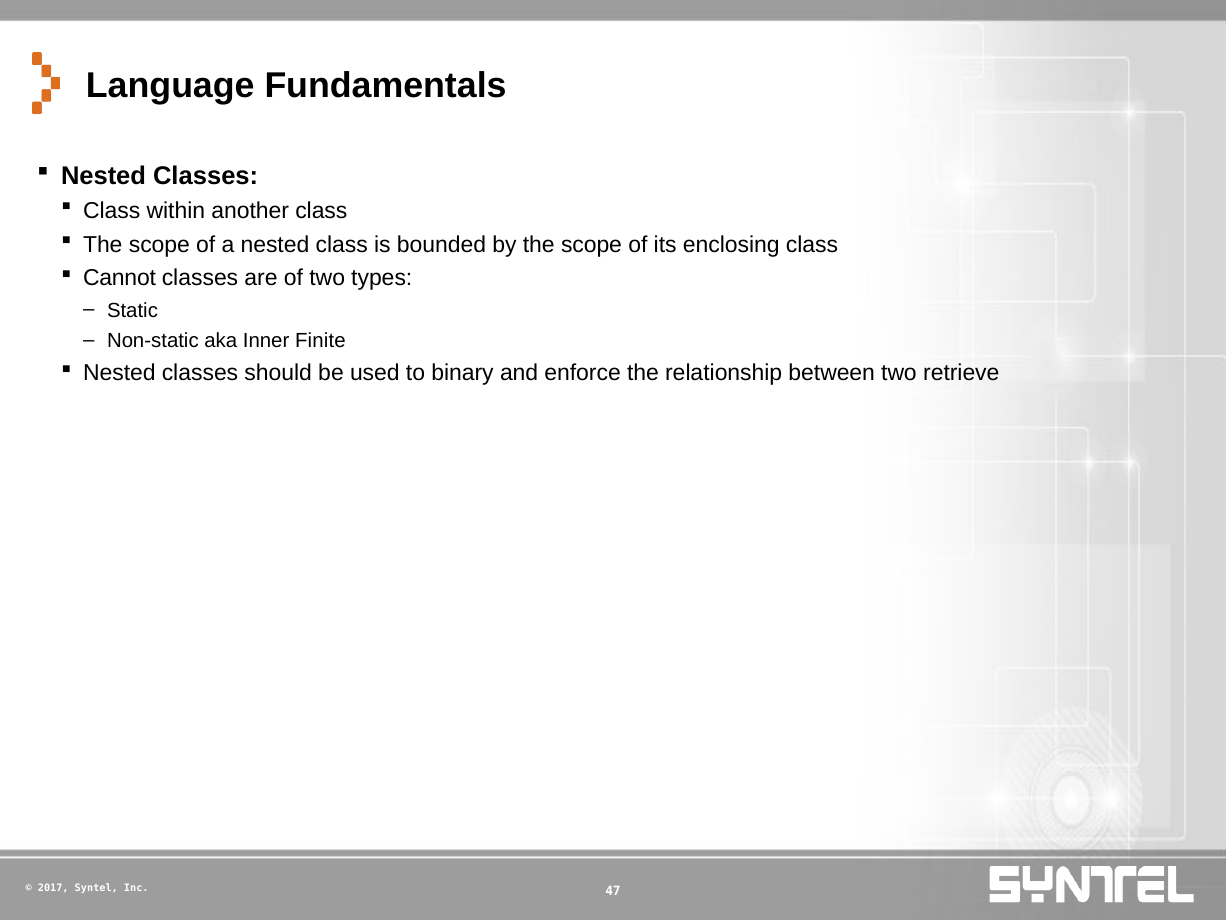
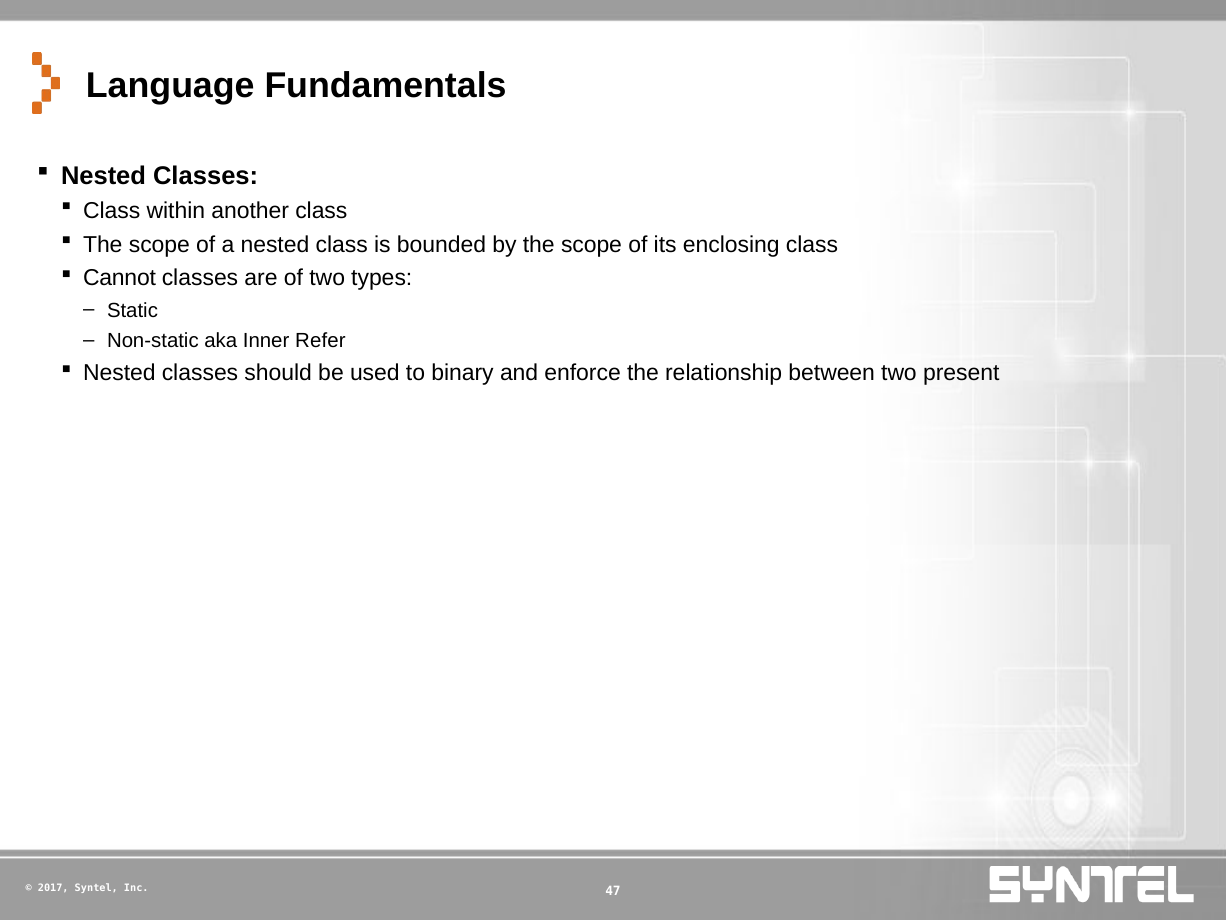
Finite: Finite -> Refer (320, 341)
retrieve: retrieve -> present (961, 373)
